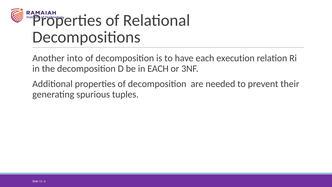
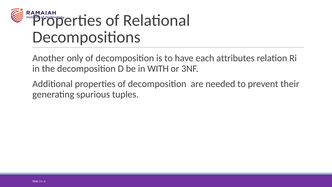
into: into -> only (75, 58)
execution: execution -> attributes (236, 58)
in EACH: EACH -> WITH (158, 69)
